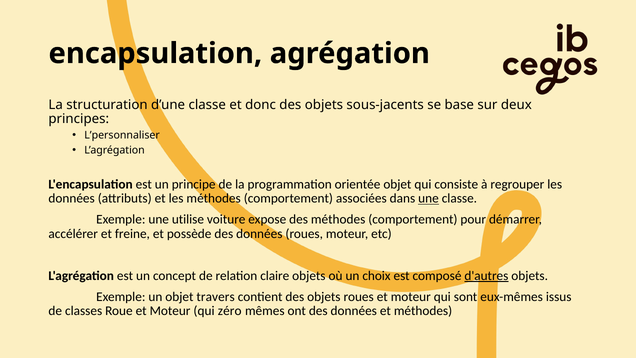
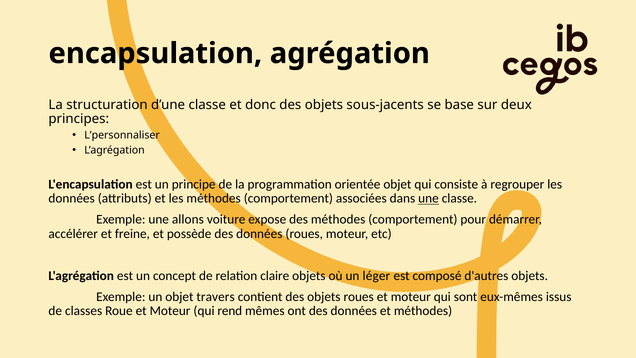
utilise: utilise -> allons (188, 219)
choix: choix -> léger (376, 276)
d'autres underline: present -> none (486, 276)
zéro: zéro -> rend (230, 311)
